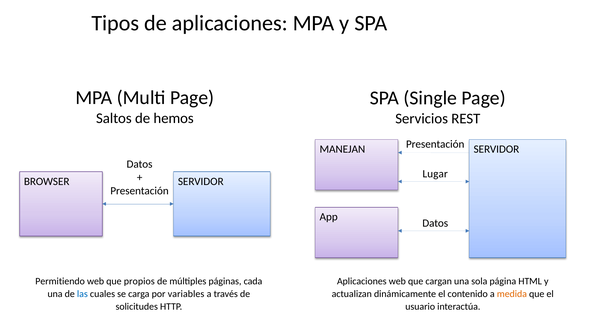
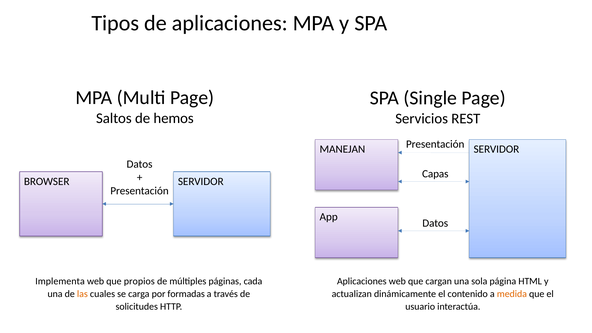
Lugar: Lugar -> Capas (435, 174)
Permitiendo: Permitiendo -> Implementa (60, 281)
las colour: blue -> orange (82, 294)
variables: variables -> formadas (186, 294)
